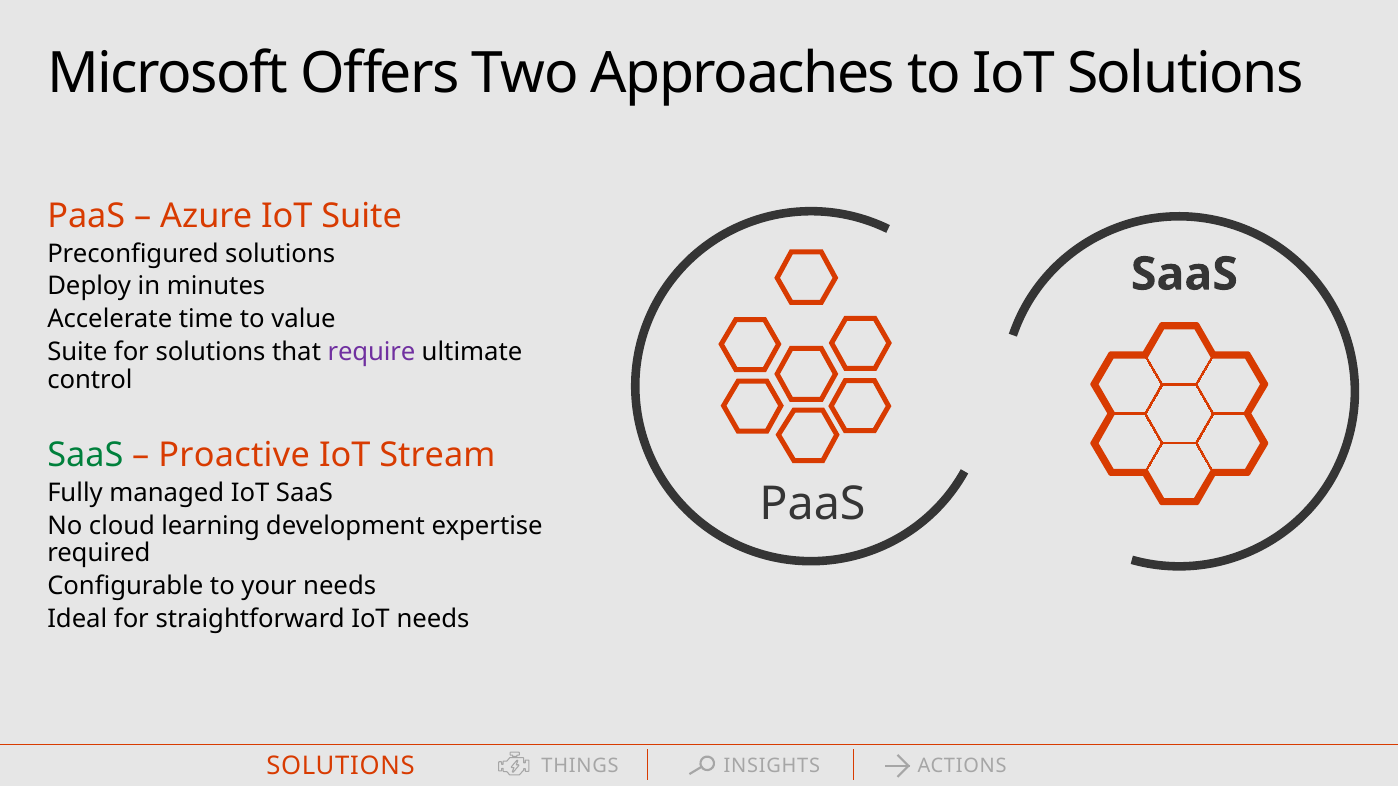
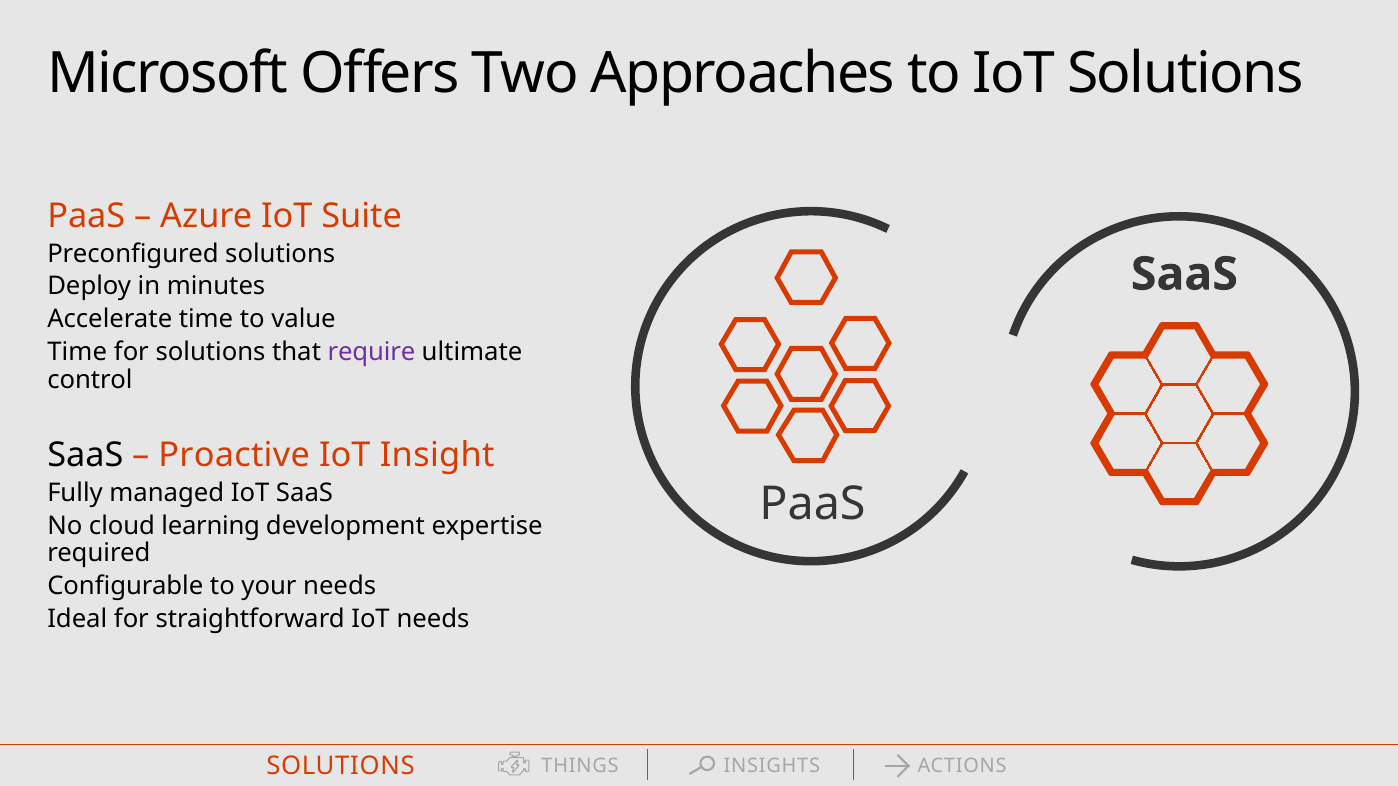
Suite: Suite -> Time (77, 352)
SaaS colour: green -> black (85, 455)
Stream: Stream -> Insight (437, 455)
